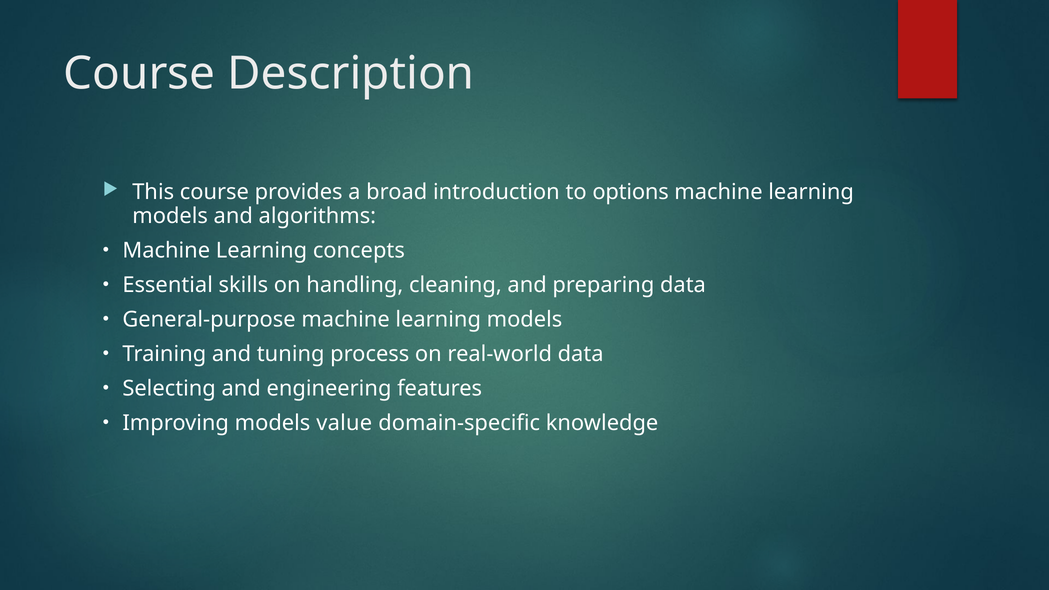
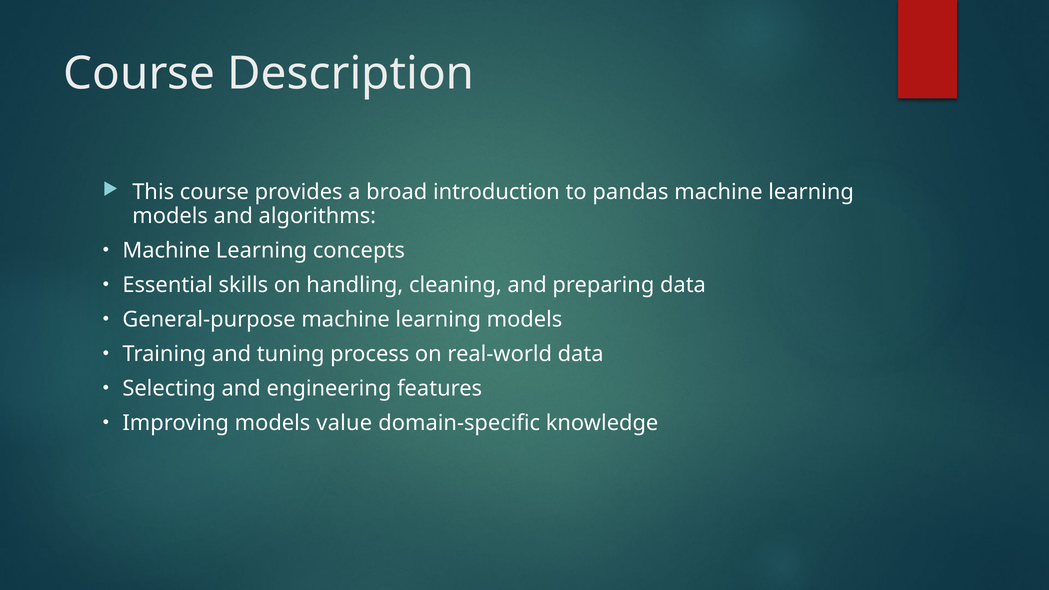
options: options -> pandas (630, 192)
